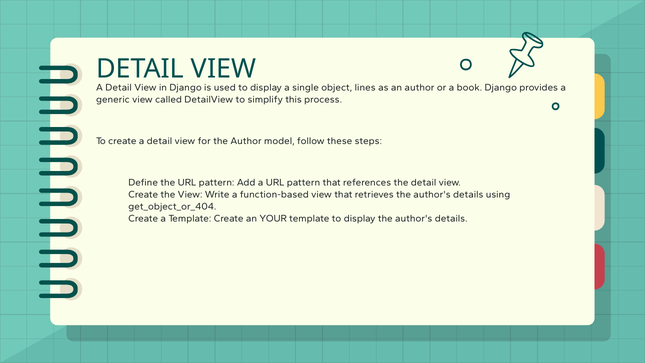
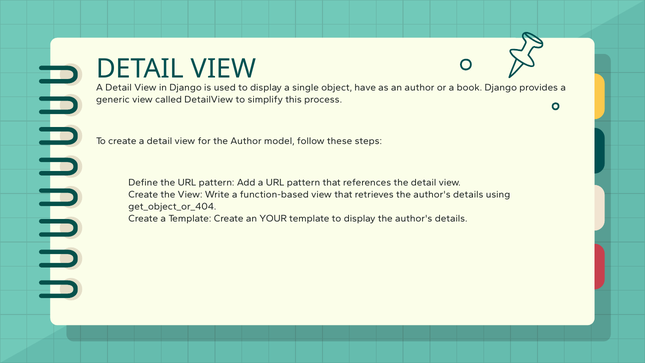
lines: lines -> have (365, 88)
